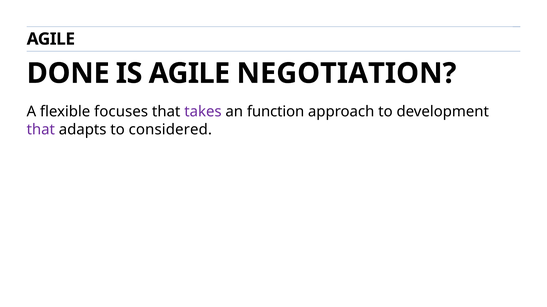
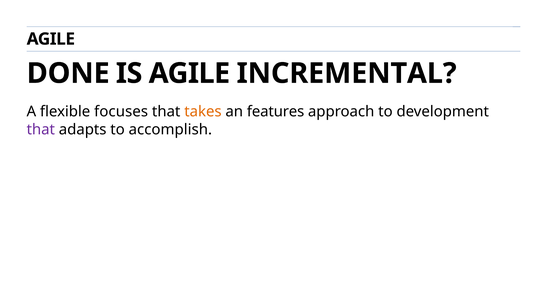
NEGOTIATION: NEGOTIATION -> INCREMENTAL (347, 73)
takes colour: purple -> orange (203, 112)
function: function -> features (276, 112)
considered: considered -> accomplish (170, 129)
